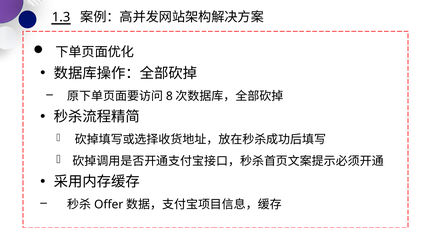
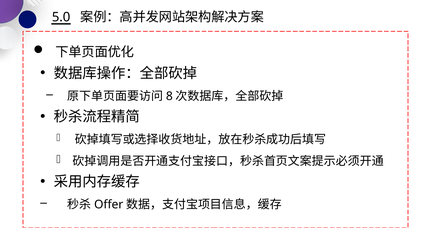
1.3: 1.3 -> 5.0 (61, 17)
